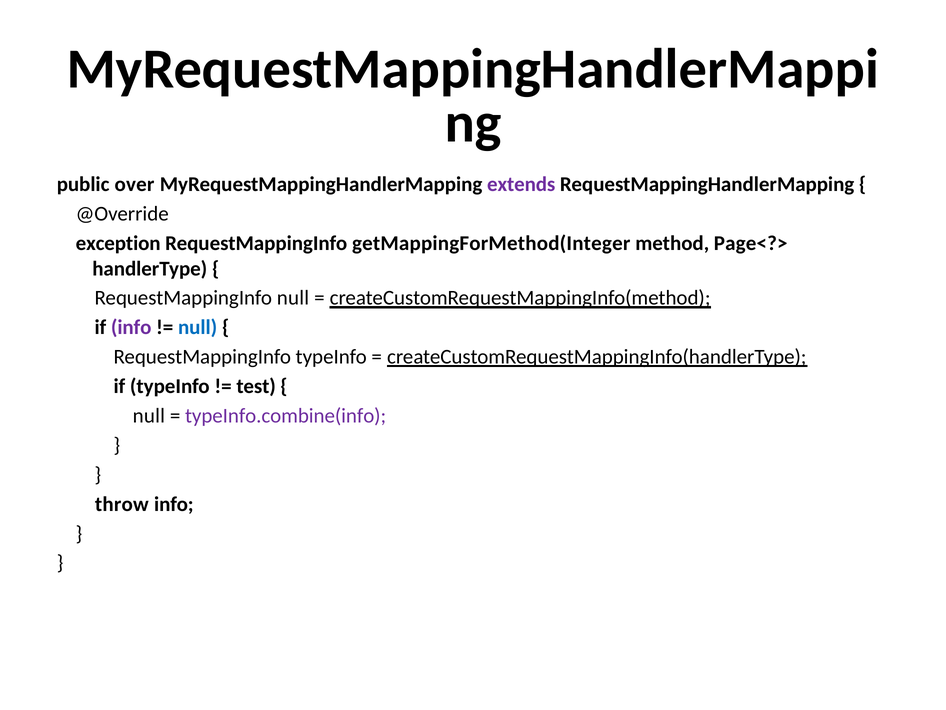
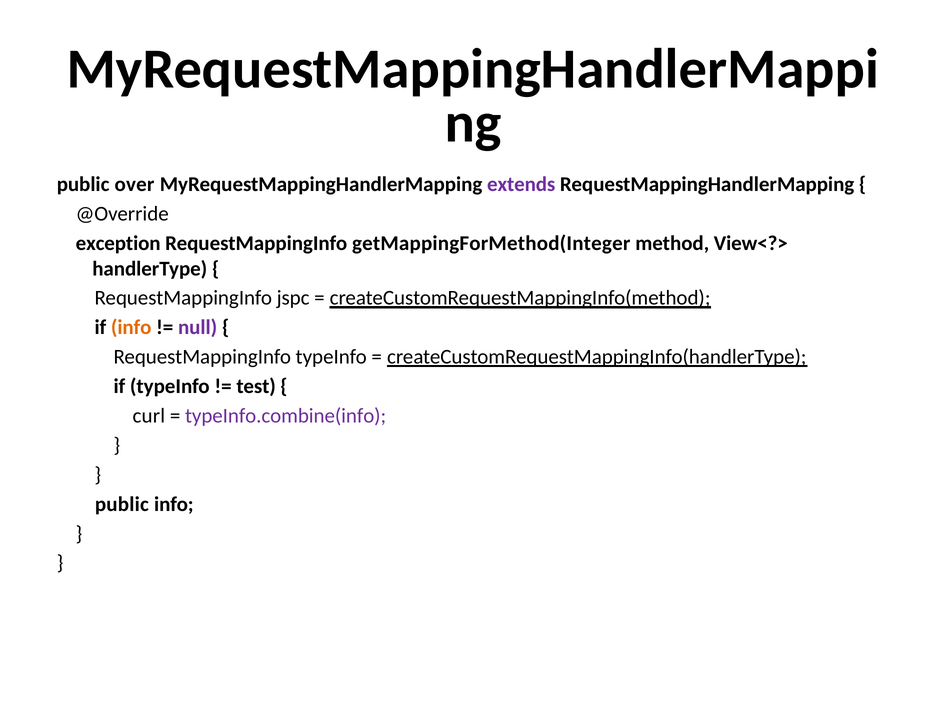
Page<?>: Page<?> -> View<?> (751, 243)
RequestMappingInfo null: null -> jspc (293, 298)
info colour: purple -> orange (131, 327)
null colour: blue -> purple (198, 327)
null: null -> curl (149, 416)
throw: throw -> public (122, 504)
